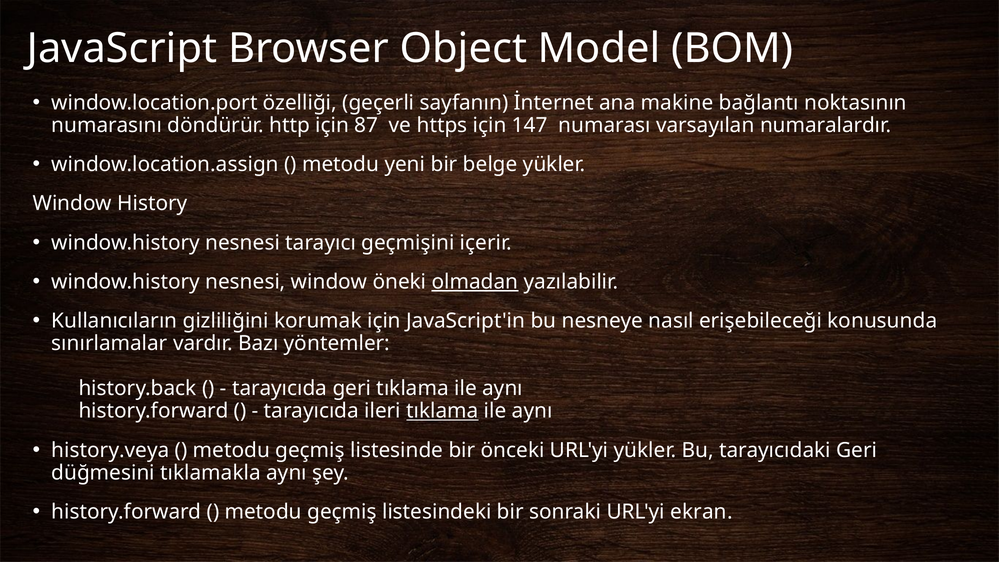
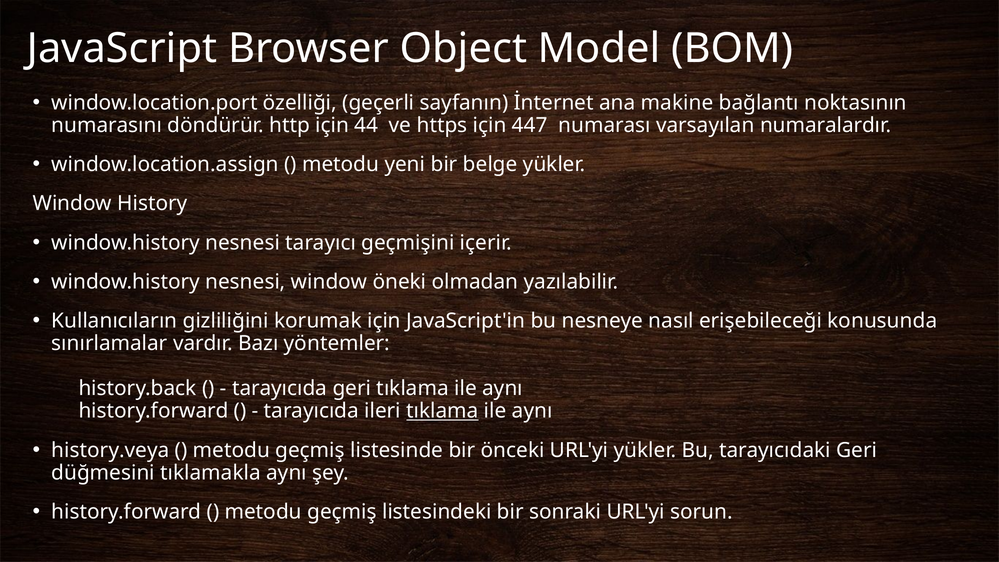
87: 87 -> 44 (366, 125)
147: 147 -> 447 (530, 125)
olmadan underline: present -> none (475, 282)
ekran: ekran -> sorun (701, 512)
